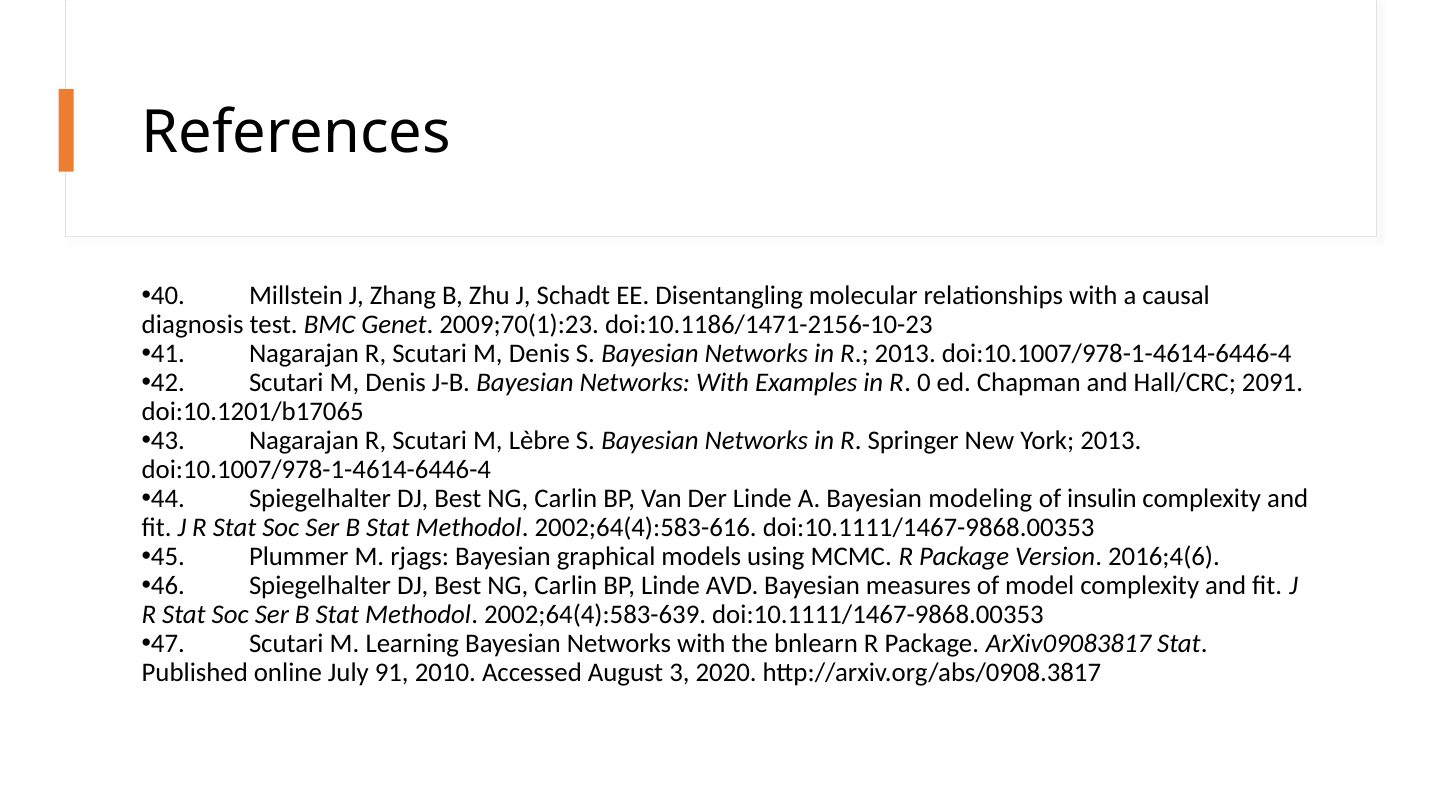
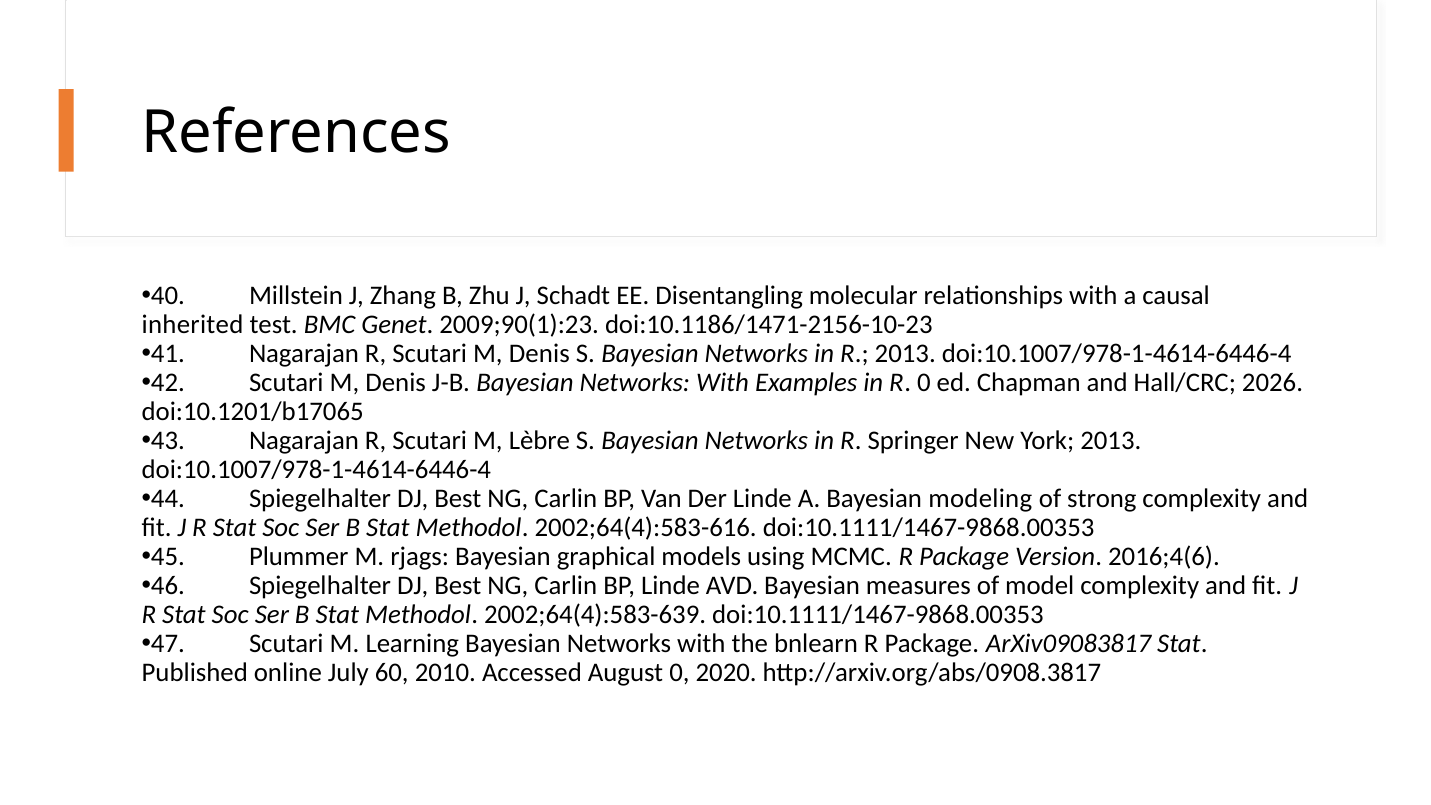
diagnosis: diagnosis -> inherited (193, 324)
2009;70(1):23: 2009;70(1):23 -> 2009;90(1):23 (519, 324)
2091: 2091 -> 2026 (1272, 382)
insulin: insulin -> strong (1102, 498)
91: 91 -> 60 (392, 672)
August 3: 3 -> 0 (679, 672)
